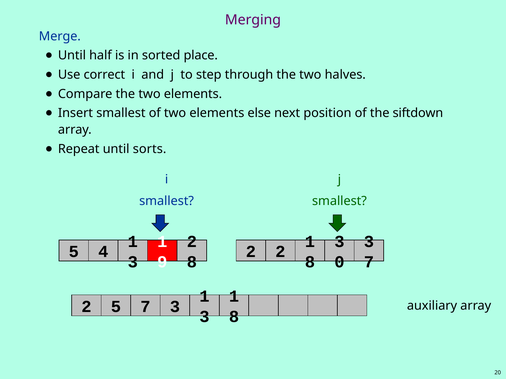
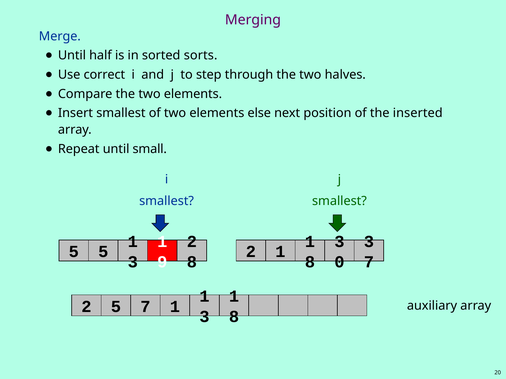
place: place -> sorts (201, 56)
siftdown: siftdown -> inserted (418, 113)
sorts: sorts -> small (150, 149)
5 4: 4 -> 5 (103, 252)
2 2: 2 -> 1 (280, 252)
2 5 3: 3 -> 1 (175, 307)
